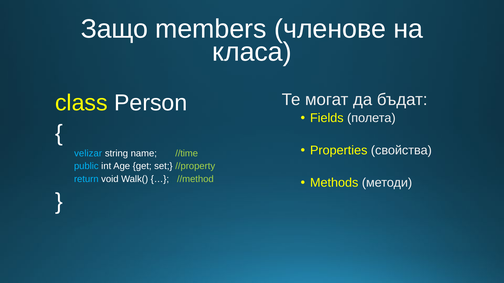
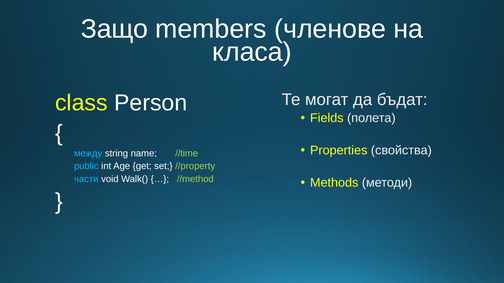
velizar: velizar -> между (88, 154)
return: return -> части (86, 179)
